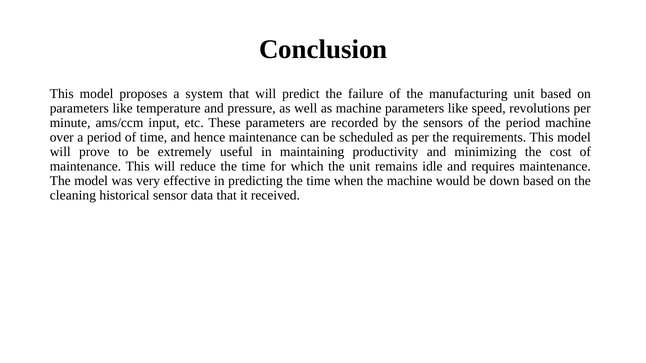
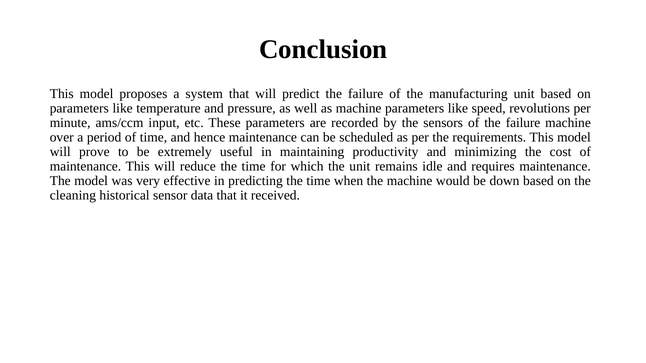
of the period: period -> failure (523, 123)
